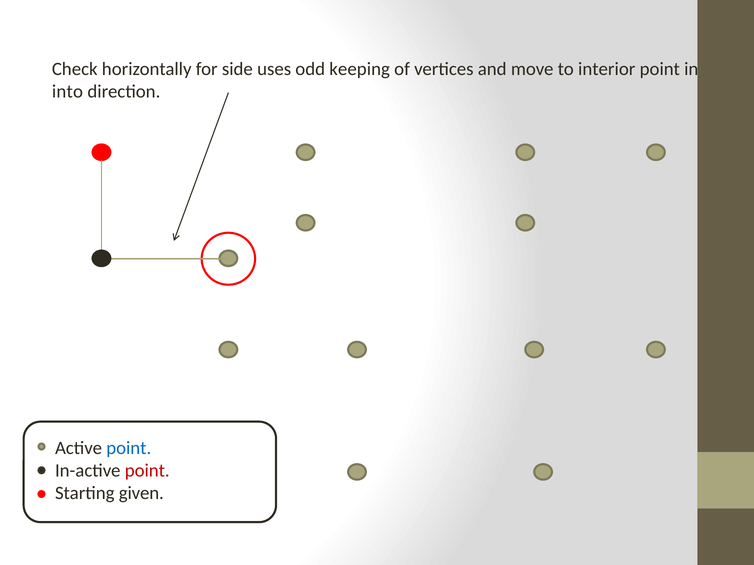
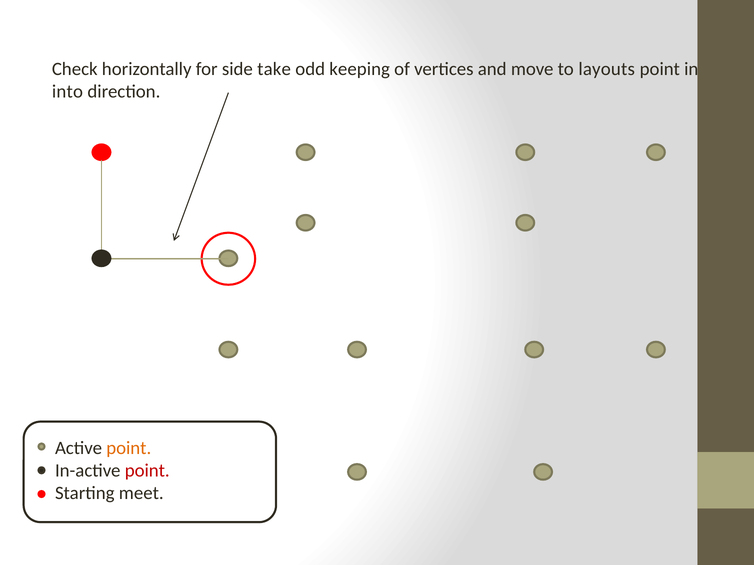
uses: uses -> take (274, 69)
interior: interior -> layouts (607, 69)
point colour: blue -> orange (129, 448)
given: given -> meet (141, 494)
